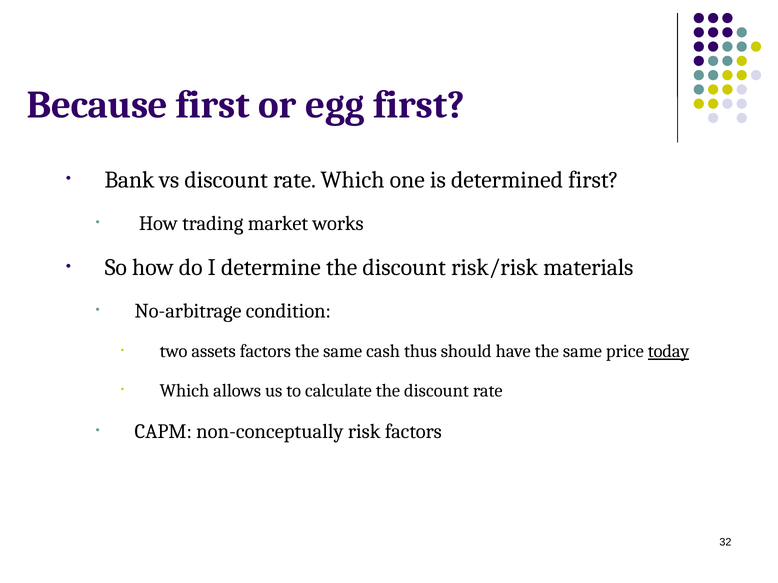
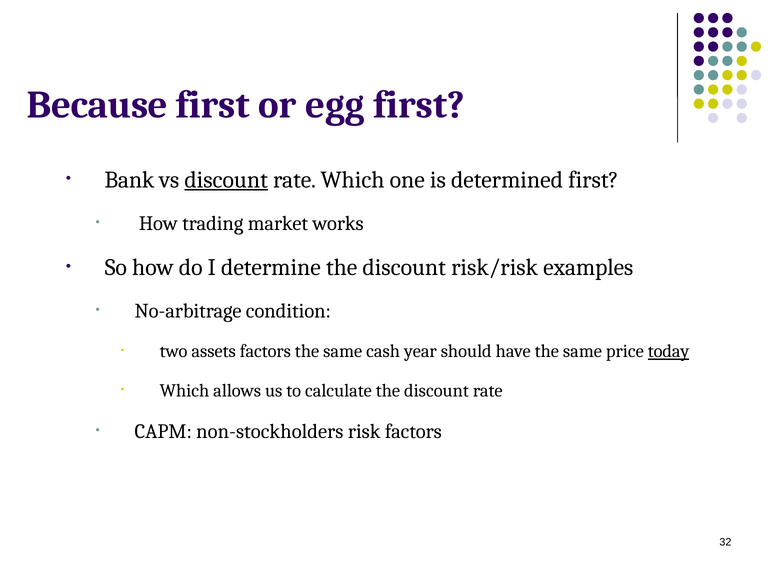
discount underline: none -> present (226, 180)
materials: materials -> examples (588, 268)
thus: thus -> year (420, 352)
non-conceptually: non-conceptually -> non-stockholders (270, 432)
